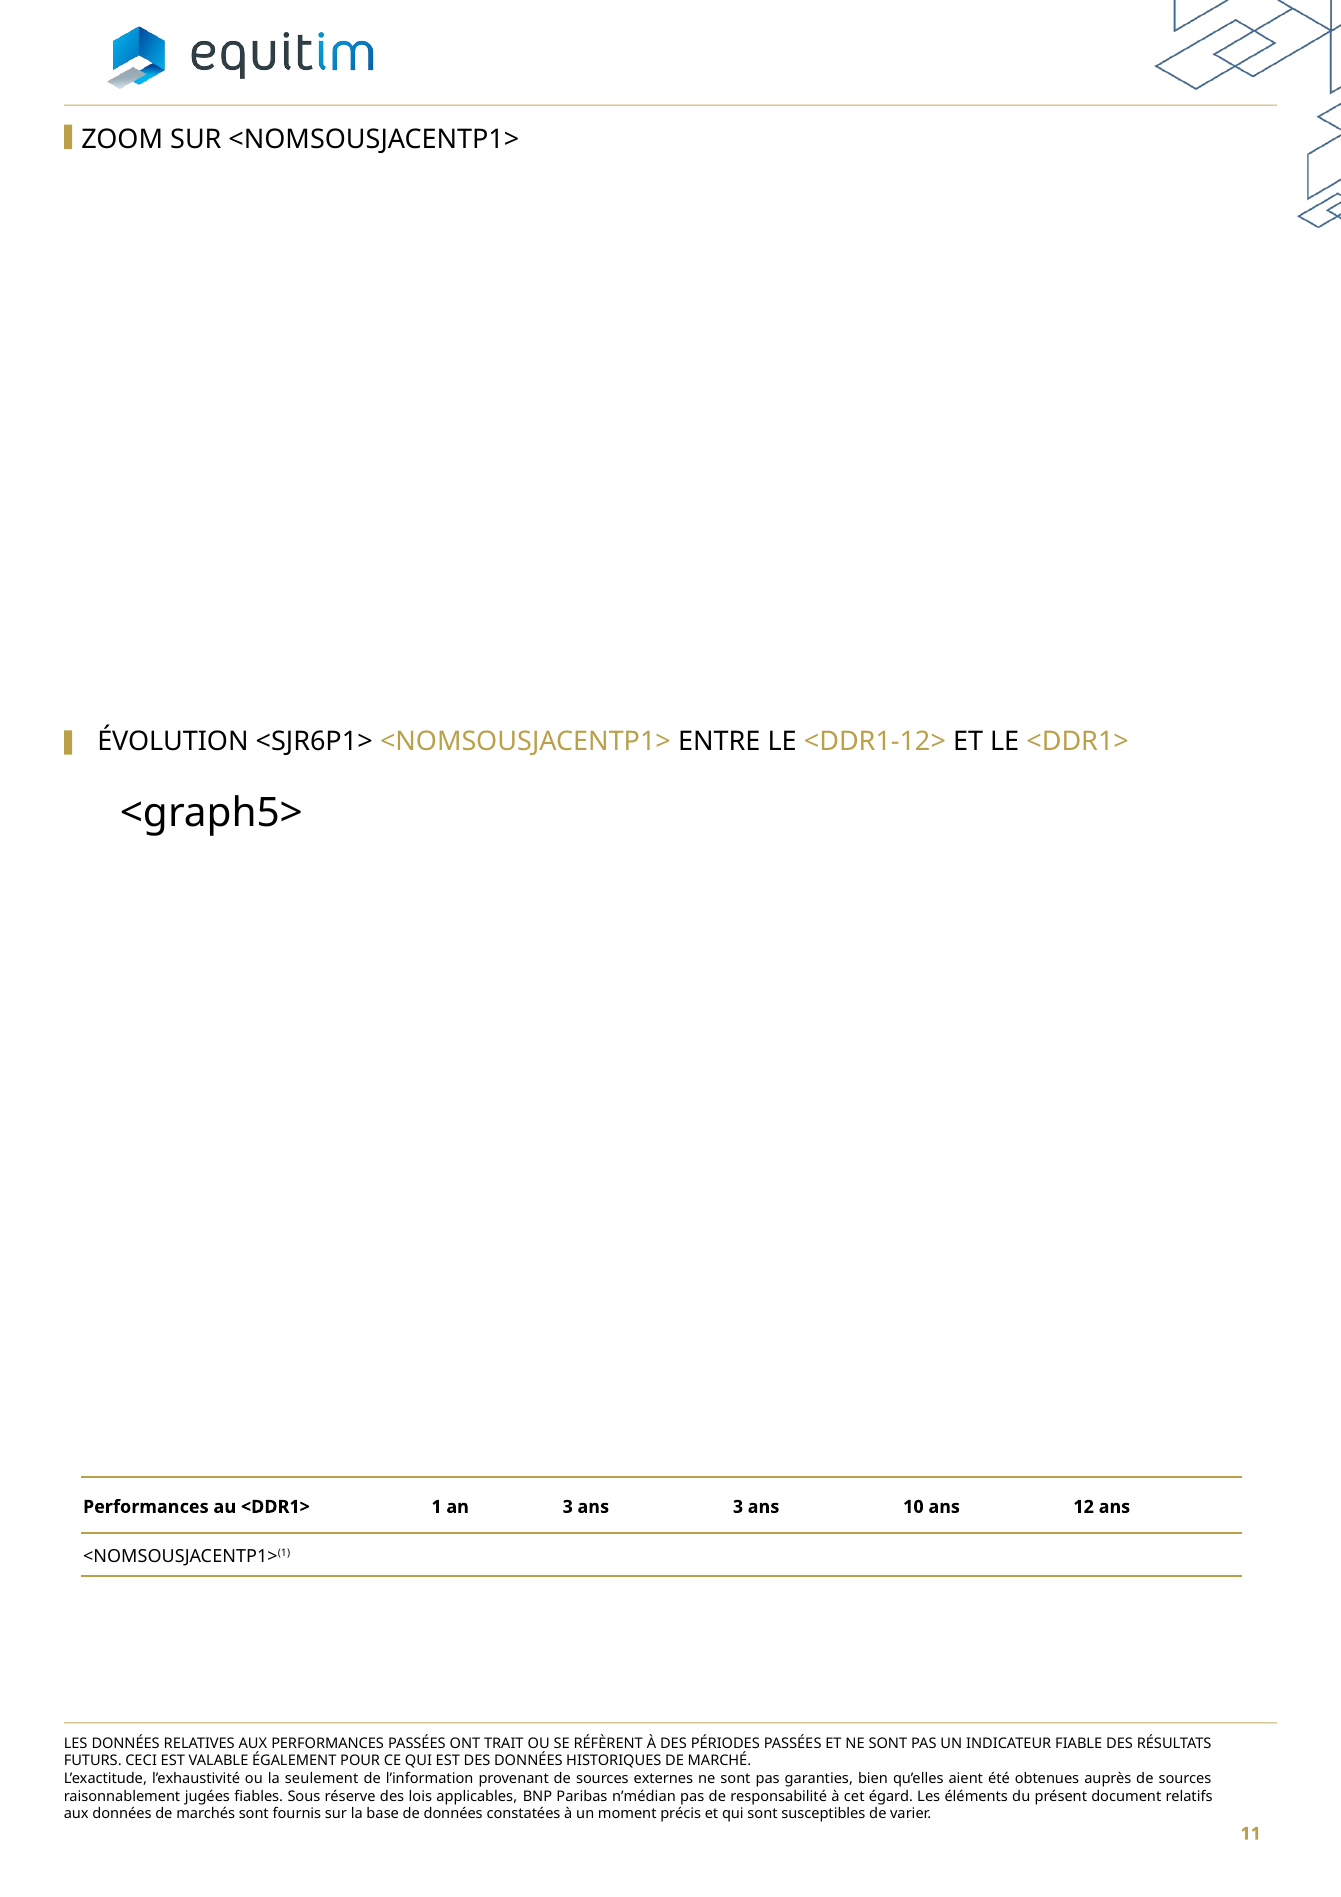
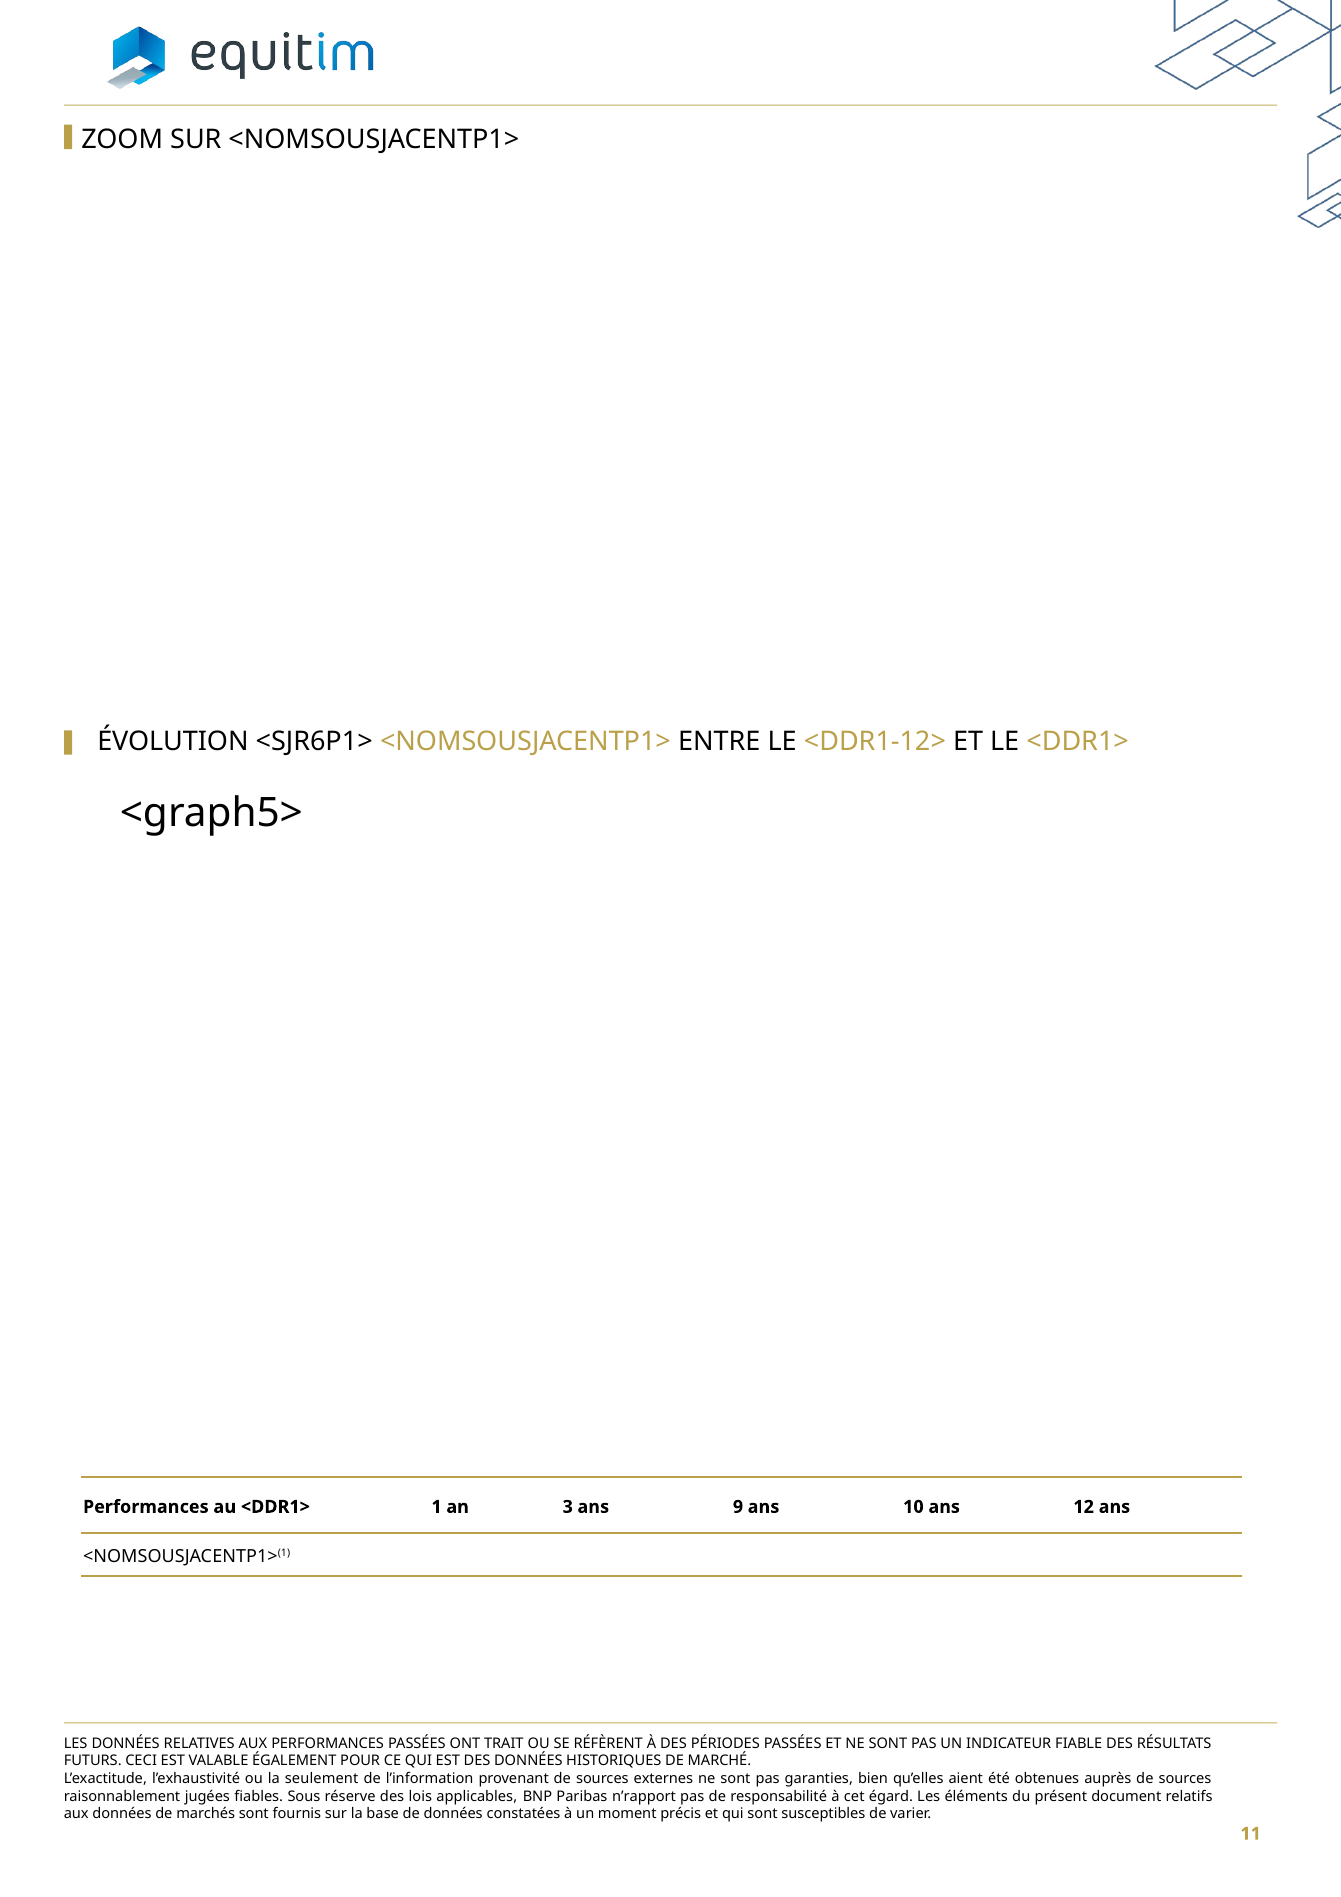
ans 3: 3 -> 9 (738, 1507)
n’médian: n’médian -> n’rapport (644, 1796)
